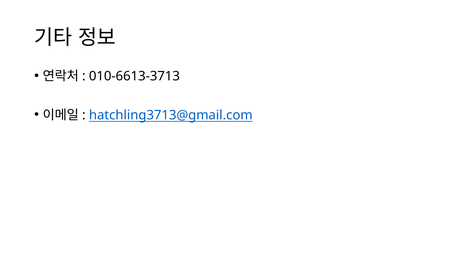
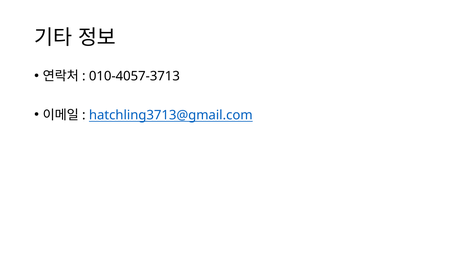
010-6613-3713: 010-6613-3713 -> 010-4057-3713 (134, 76)
